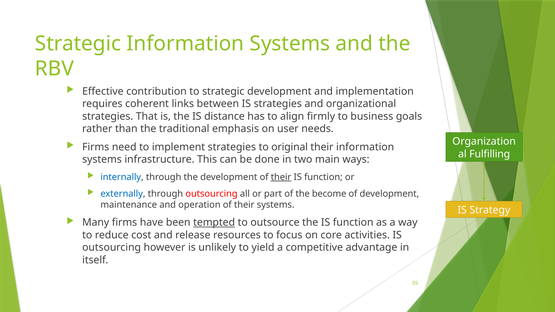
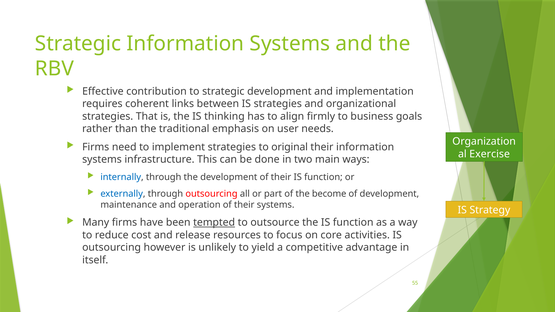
distance: distance -> thinking (224, 116)
Fulfilling: Fulfilling -> Exercise (490, 154)
their underline: present -> none (281, 177)
